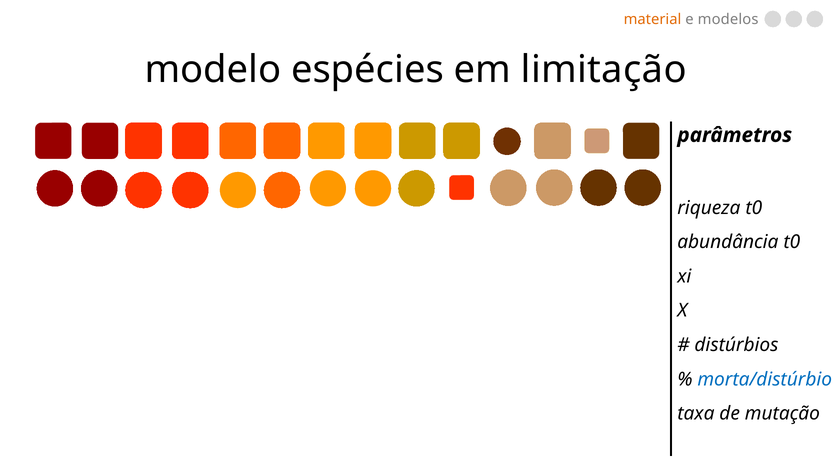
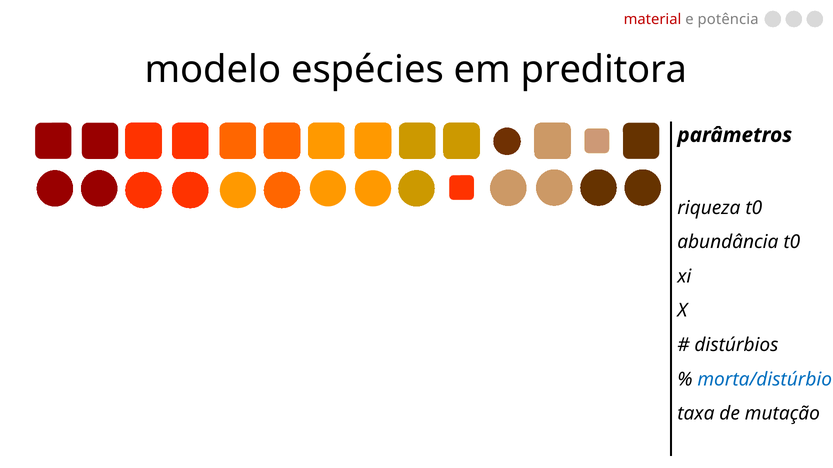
material colour: orange -> red (653, 20)
modelos: modelos -> potência (728, 20)
limitação: limitação -> preditora (604, 70)
